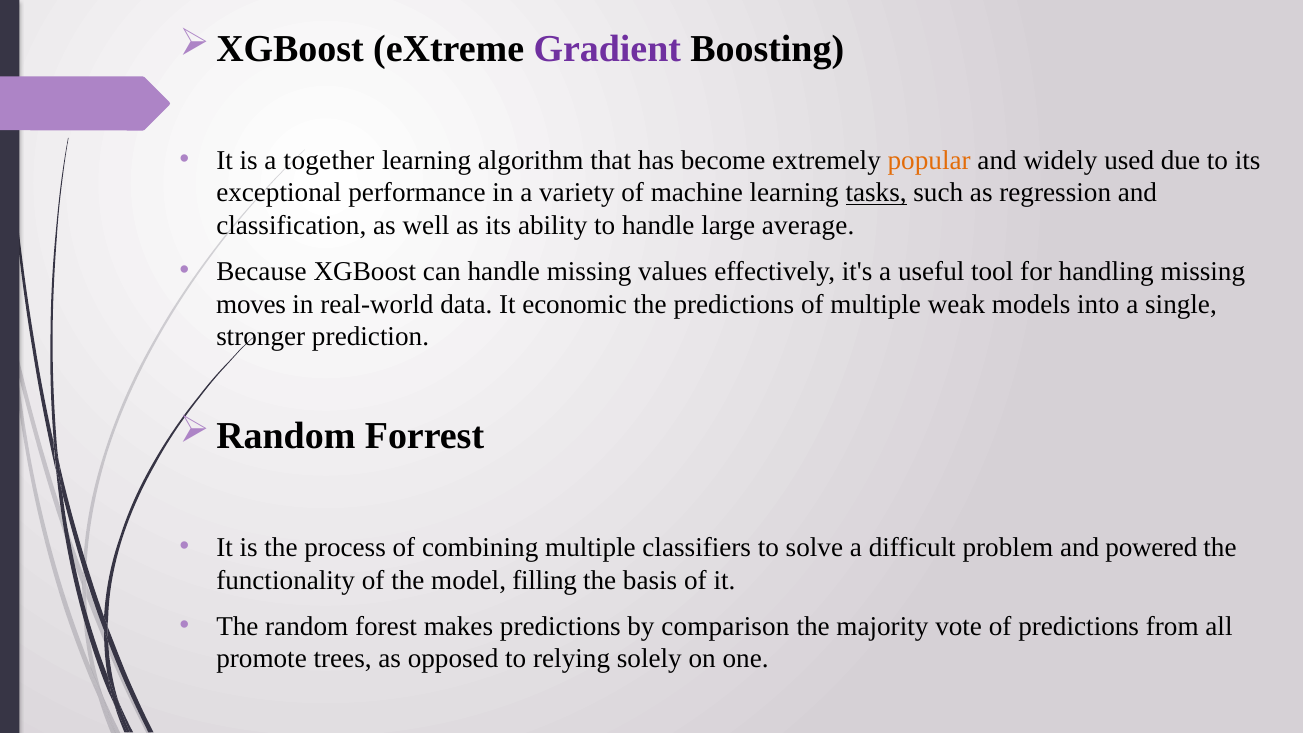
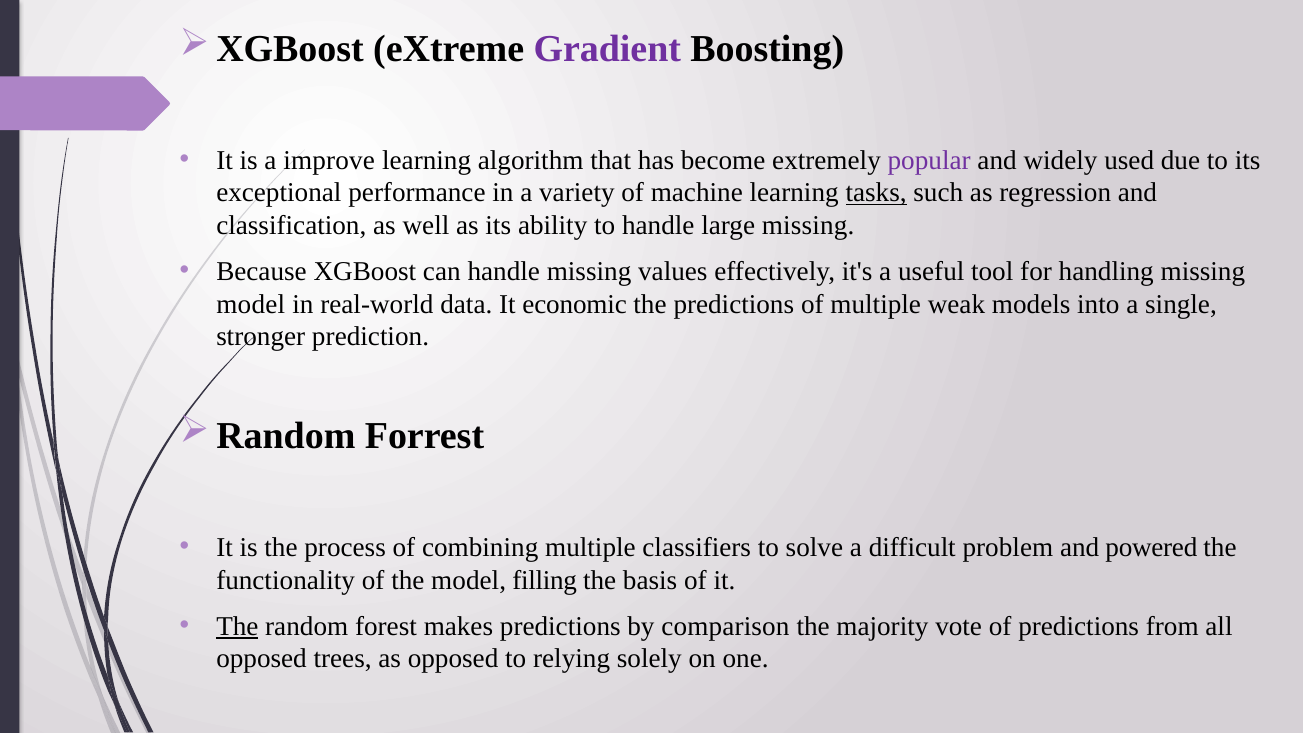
together: together -> improve (329, 160)
popular colour: orange -> purple (929, 160)
large average: average -> missing (808, 225)
moves: moves -> model (251, 304)
The underline: none -> present (237, 626)
promote: promote -> opposed (262, 659)
